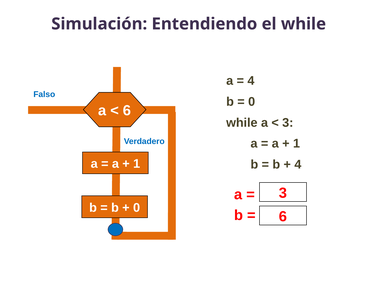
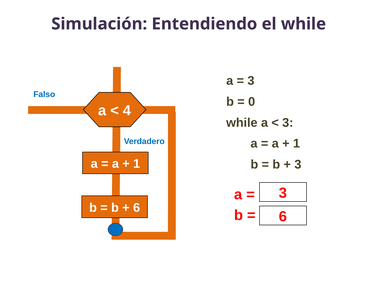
4: 4 -> 3 (251, 81)
6: 6 -> 4 (127, 111)
4: 4 -> 3 (298, 164)
0: 0 -> 6 (137, 208)
